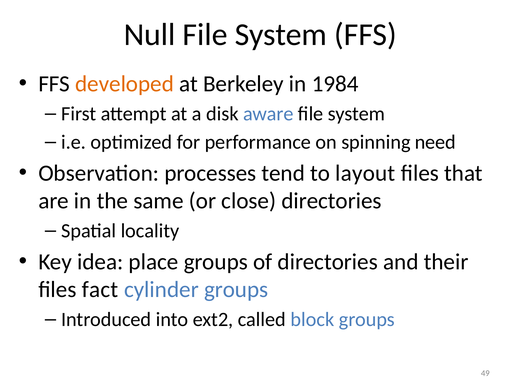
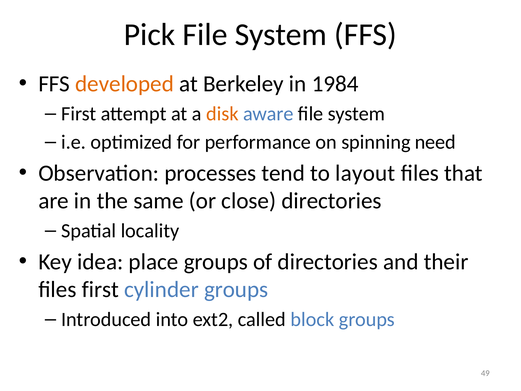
Null: Null -> Pick (150, 35)
disk colour: black -> orange (222, 114)
files fact: fact -> first (100, 289)
